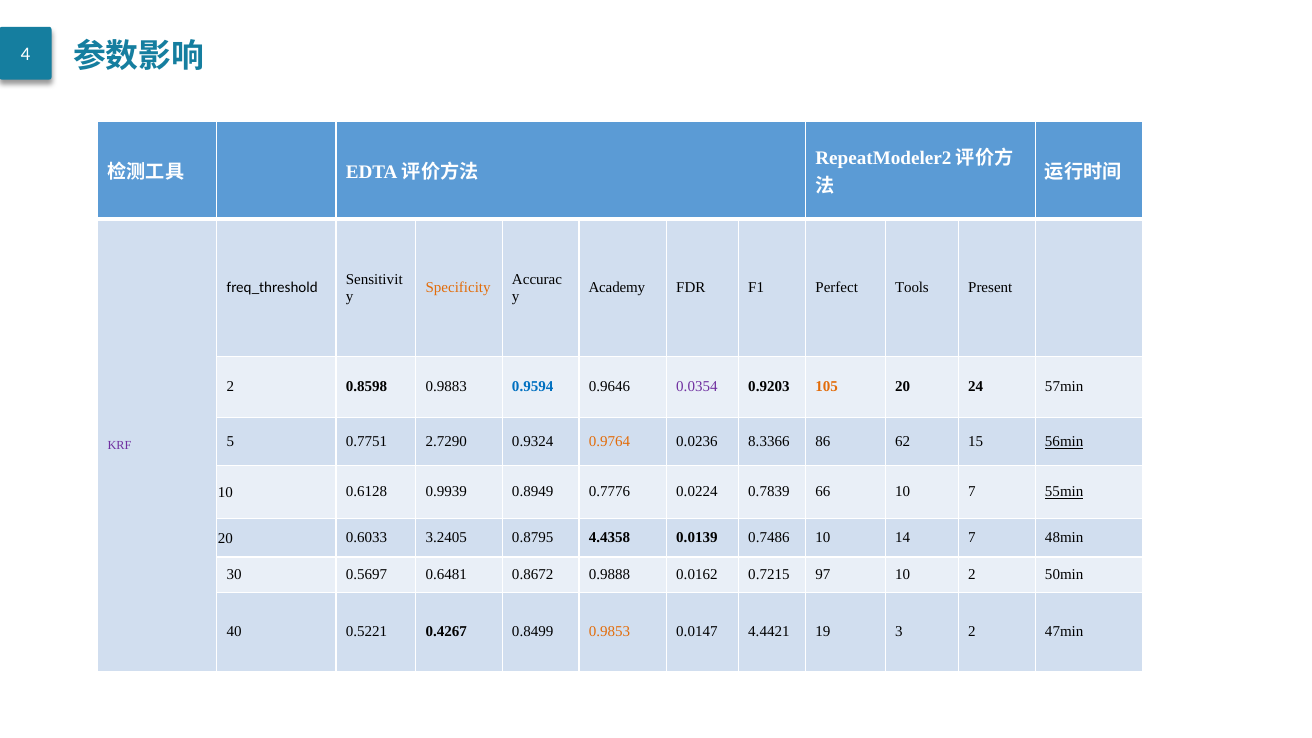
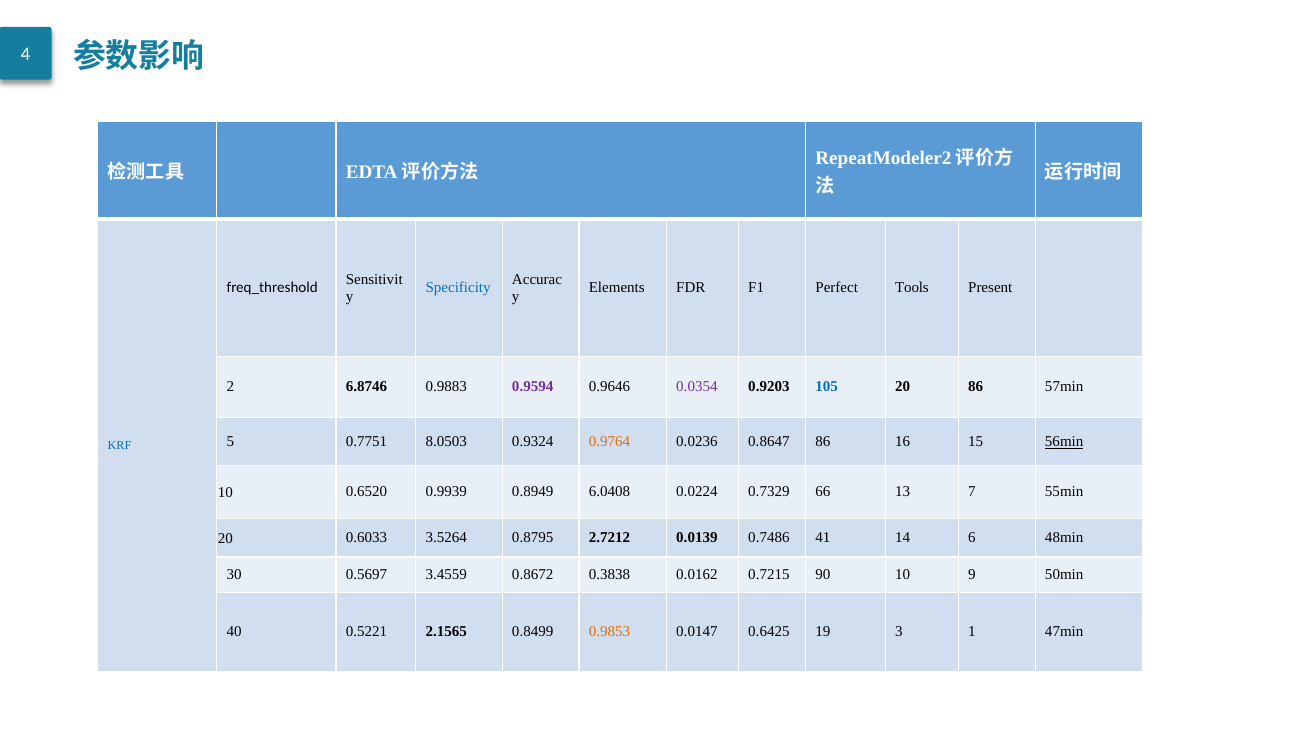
Specificity colour: orange -> blue (458, 288)
Academy: Academy -> Elements (617, 288)
0.8598: 0.8598 -> 6.8746 (367, 387)
0.9594 colour: blue -> purple (533, 387)
105 colour: orange -> blue (827, 387)
20 24: 24 -> 86 (976, 387)
2.7290: 2.7290 -> 8.0503 (446, 442)
8.3366: 8.3366 -> 0.8647 (769, 442)
62: 62 -> 16 (903, 442)
KRF colour: purple -> blue (120, 445)
0.6128: 0.6128 -> 0.6520 (367, 492)
0.7776: 0.7776 -> 6.0408 (610, 492)
0.7839: 0.7839 -> 0.7329 (769, 492)
66 10: 10 -> 13 (903, 492)
55min underline: present -> none (1064, 492)
3.2405: 3.2405 -> 3.5264 (446, 538)
4.4358: 4.4358 -> 2.7212 (610, 538)
0.7486 10: 10 -> 41 (823, 538)
14 7: 7 -> 6 (972, 538)
0.6481: 0.6481 -> 3.4559 (446, 575)
0.9888: 0.9888 -> 0.3838 (610, 575)
97: 97 -> 90 (823, 575)
10 2: 2 -> 9 (972, 575)
0.4267: 0.4267 -> 2.1565 (446, 632)
4.4421: 4.4421 -> 0.6425 (769, 632)
3 2: 2 -> 1 (972, 632)
